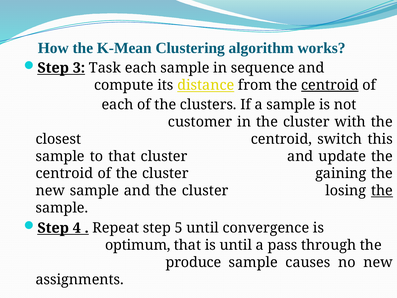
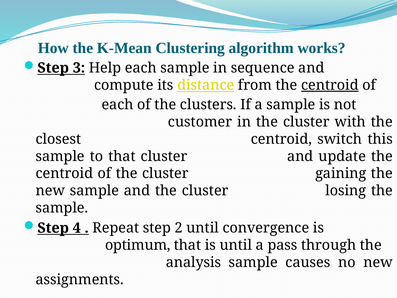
Task: Task -> Help (105, 68)
the underline: present -> none (382, 191)
5: 5 -> 2 (179, 228)
produce: produce -> analysis (193, 262)
